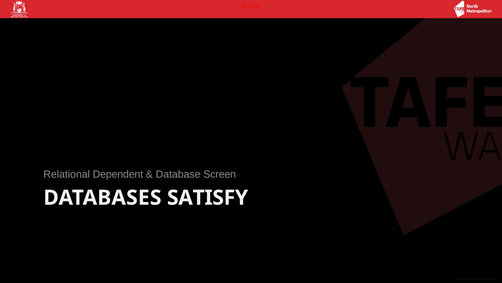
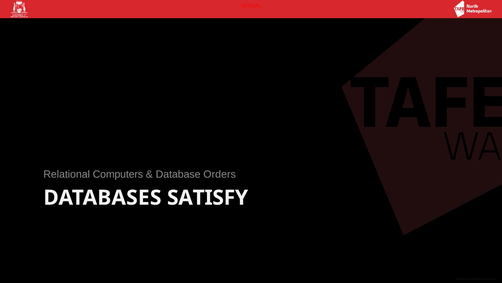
Dependent: Dependent -> Computers (118, 174)
Screen: Screen -> Orders (220, 174)
